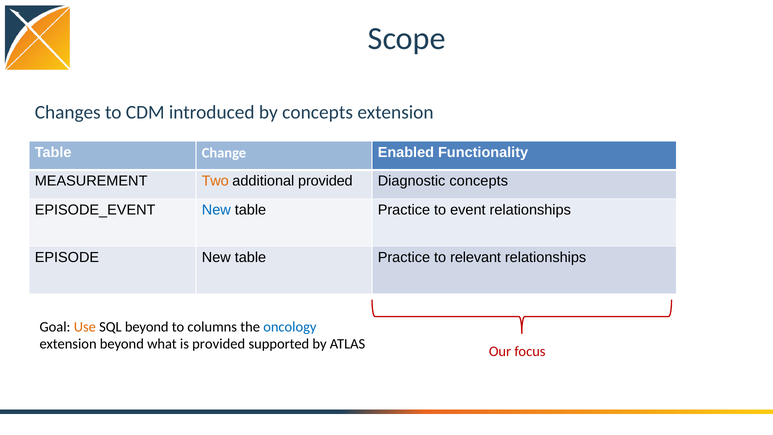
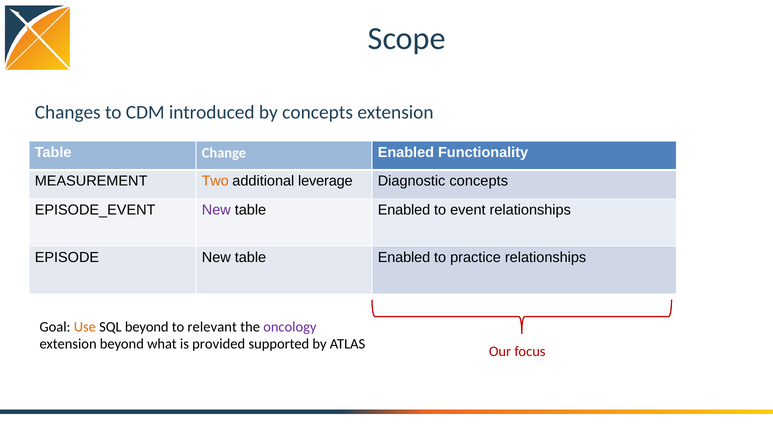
additional provided: provided -> leverage (325, 181)
New colour: blue -> purple (216, 210)
Practice: Practice -> Enabled (404, 210)
EPISODE New table Practice: Practice -> Enabled (404, 257)
relevant: relevant -> practice (476, 257)
columns: columns -> relevant (212, 327)
oncology colour: blue -> purple (290, 327)
